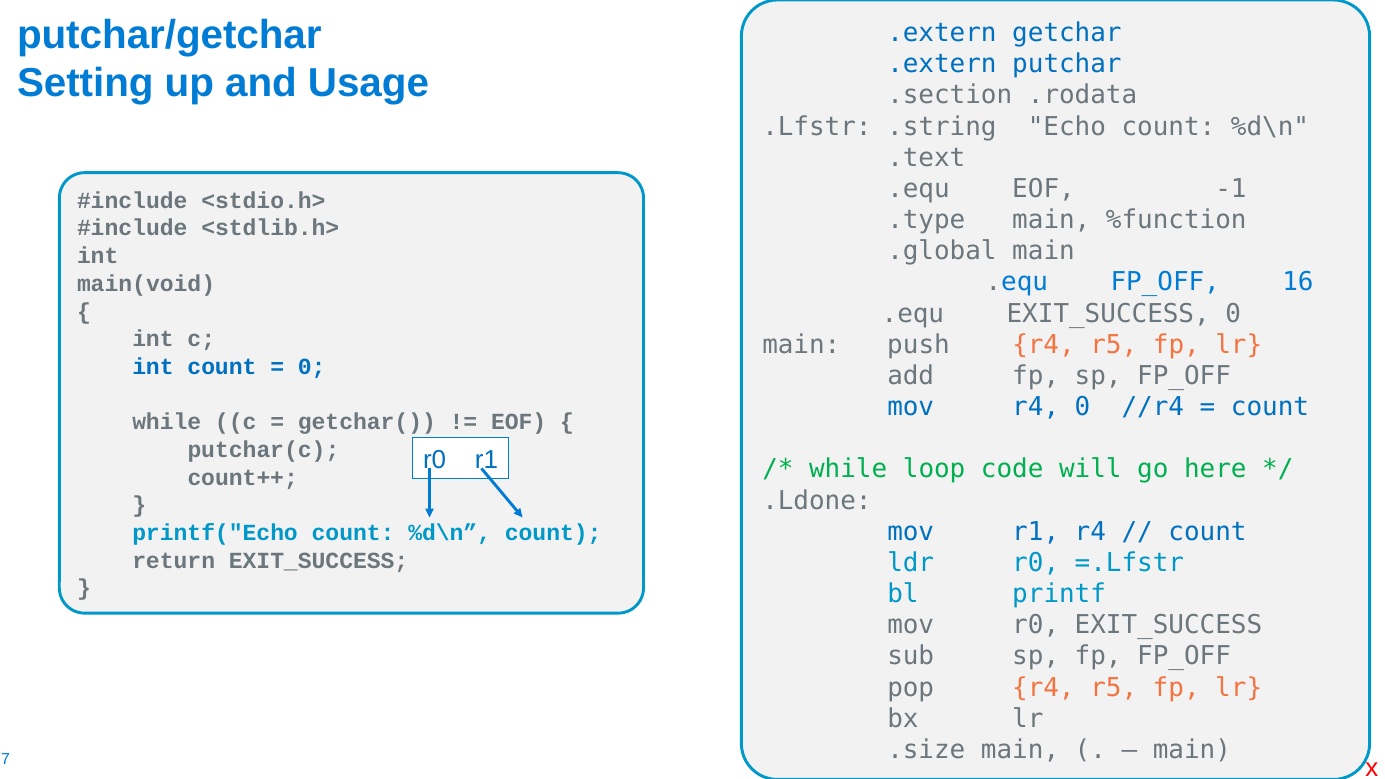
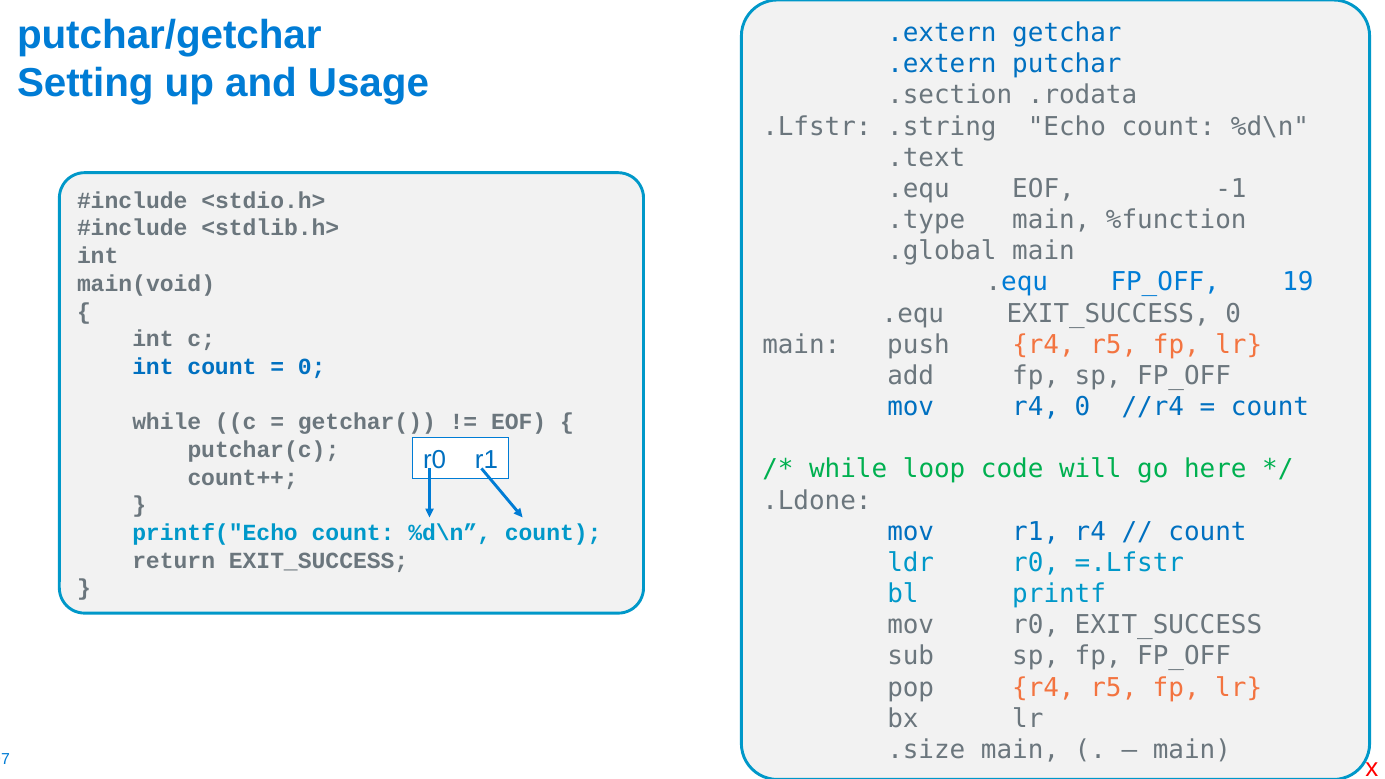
16: 16 -> 19 (1298, 282)
